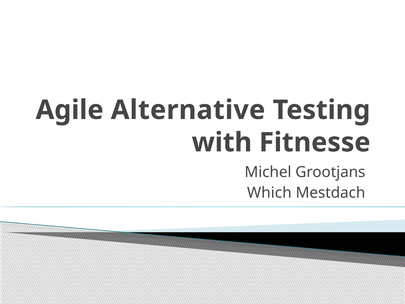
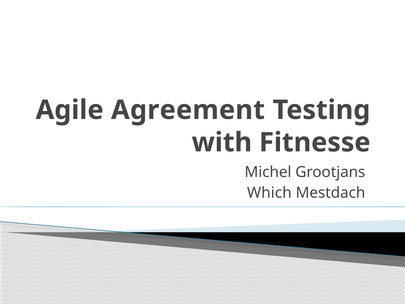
Alternative: Alternative -> Agreement (188, 110)
